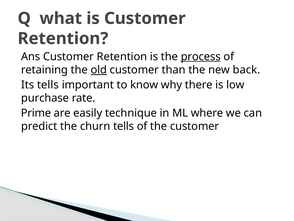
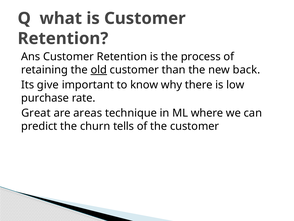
process underline: present -> none (201, 56)
Its tells: tells -> give (48, 85)
Prime: Prime -> Great (36, 113)
easily: easily -> areas (88, 113)
